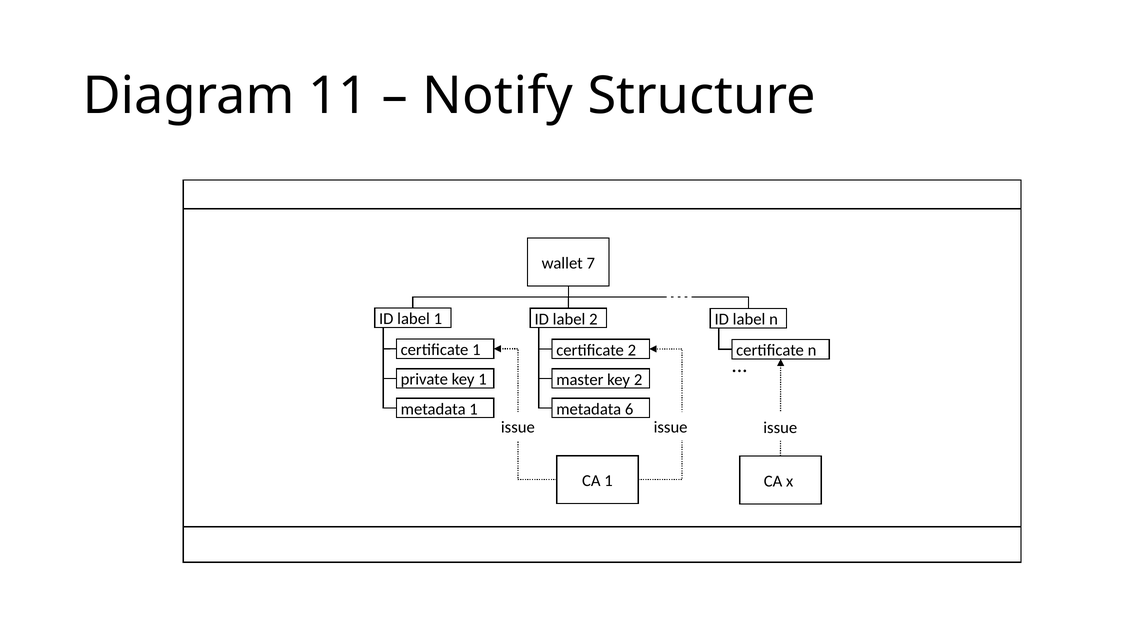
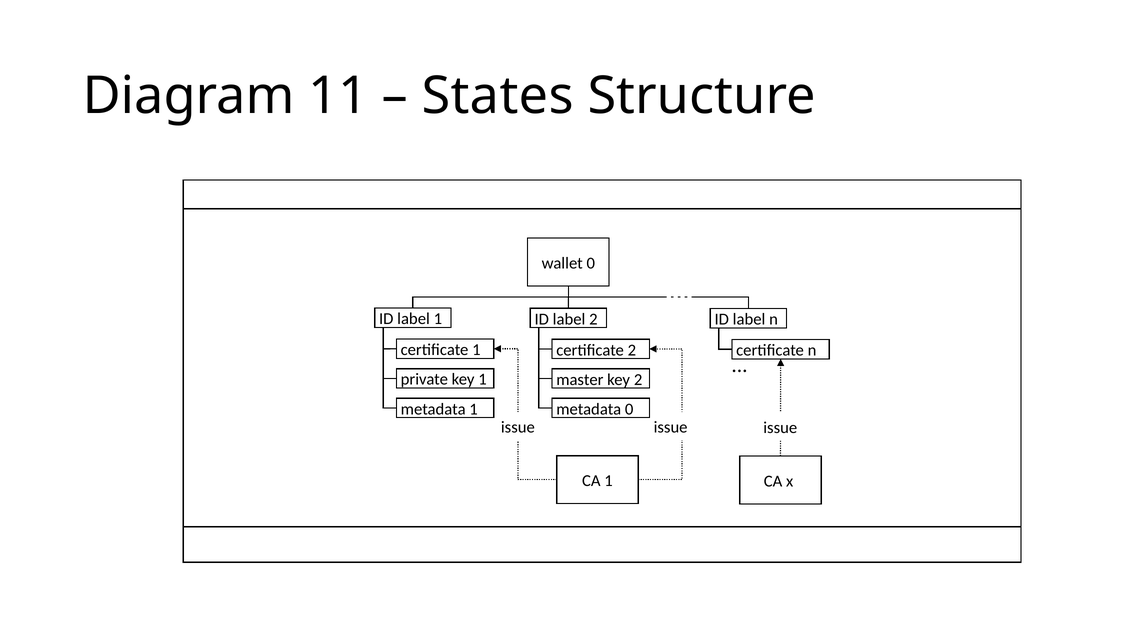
Notify: Notify -> States (498, 96)
wallet 7: 7 -> 0 (591, 263)
metadata 6: 6 -> 0 (629, 409)
